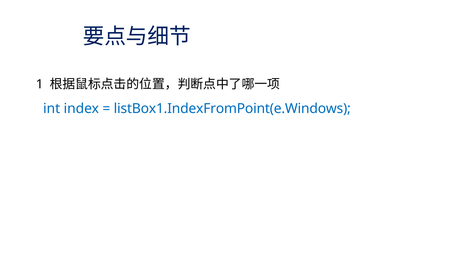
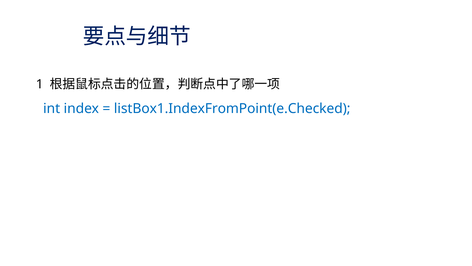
listBox1.IndexFromPoint(e.Windows: listBox1.IndexFromPoint(e.Windows -> listBox1.IndexFromPoint(e.Checked (232, 108)
